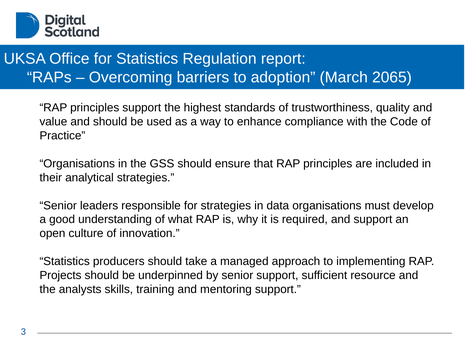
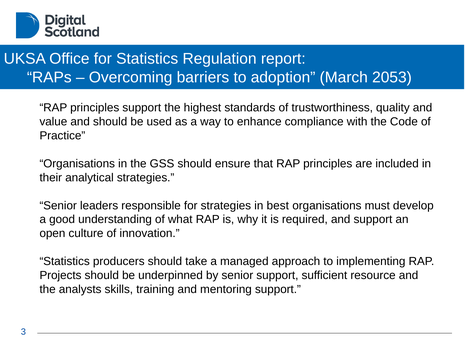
2065: 2065 -> 2053 (392, 77)
data: data -> best (278, 205)
